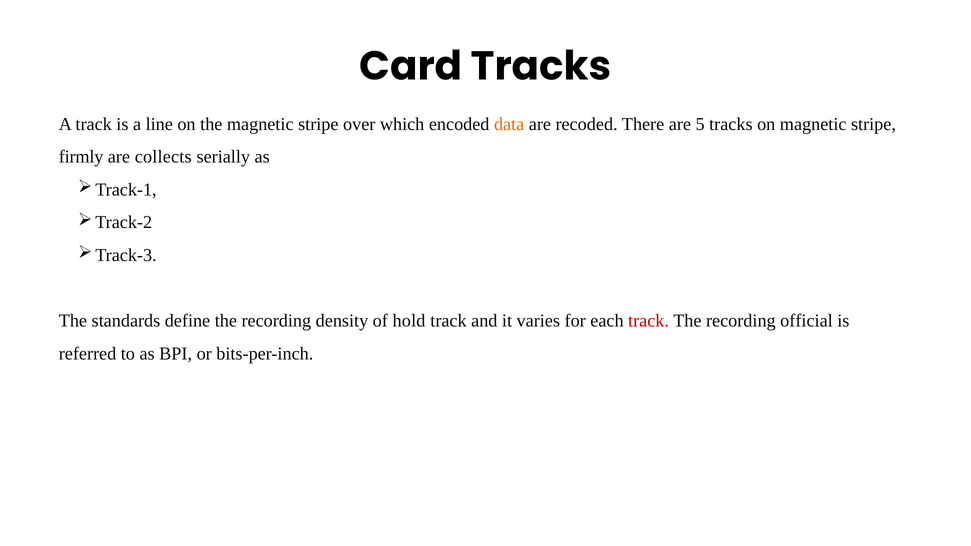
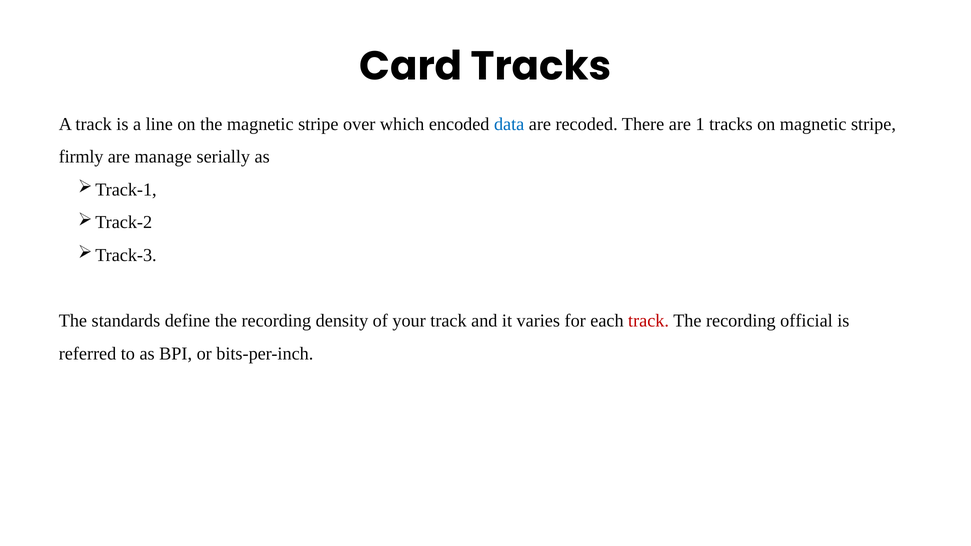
data colour: orange -> blue (509, 124)
5: 5 -> 1 (700, 124)
collects: collects -> manage (163, 157)
hold: hold -> your (409, 321)
